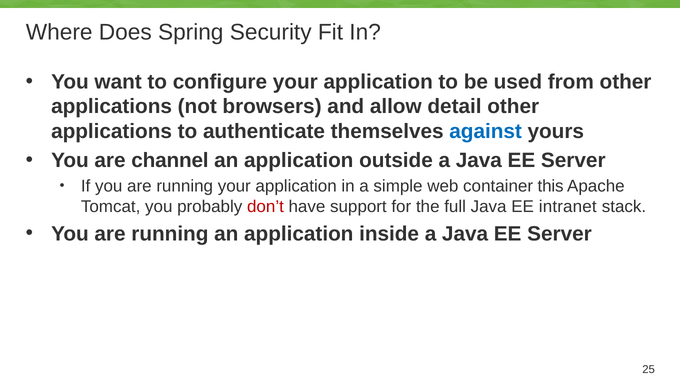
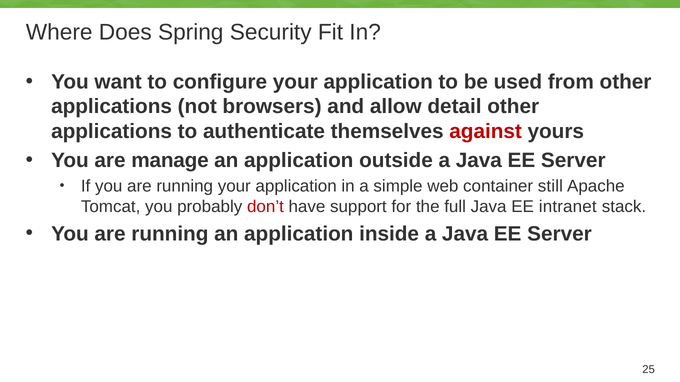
against colour: blue -> red (486, 132)
channel: channel -> manage (170, 161)
this: this -> still (550, 187)
